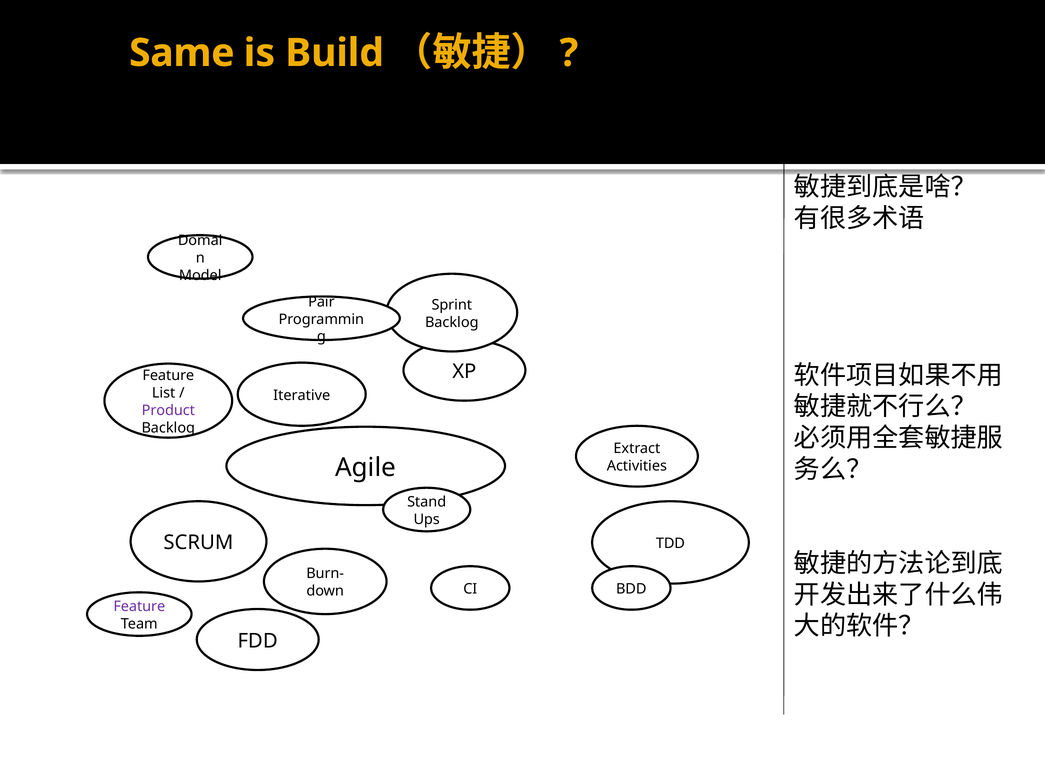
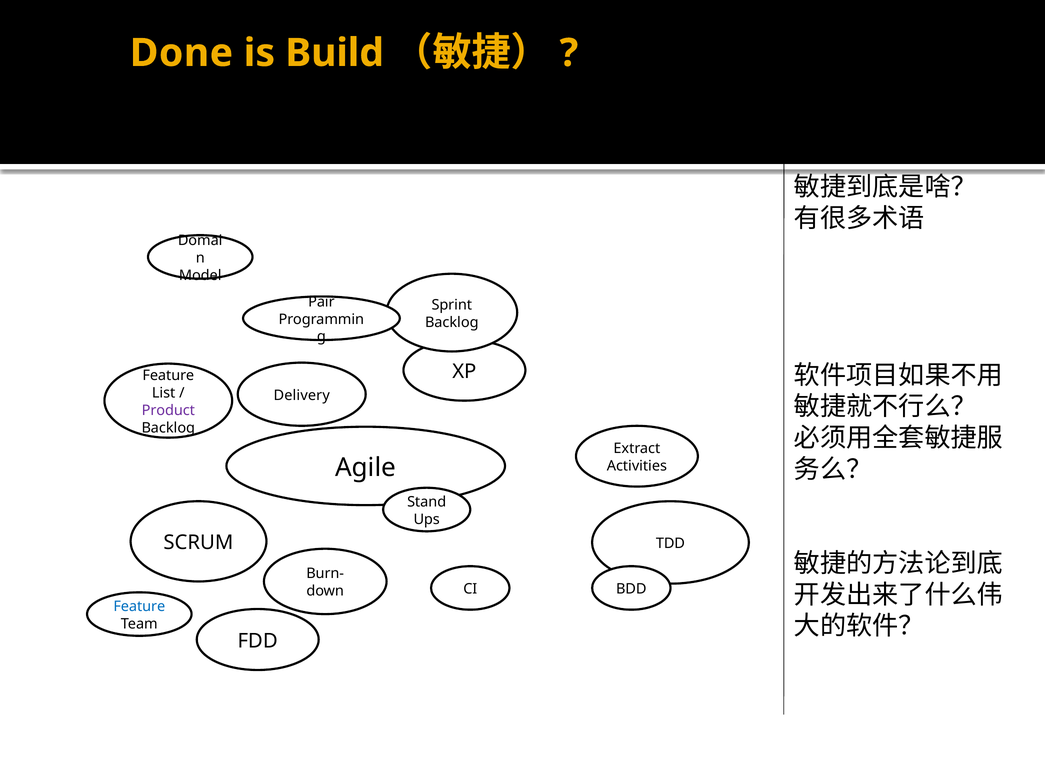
Same: Same -> Done (181, 53)
Iterative: Iterative -> Delivery (302, 395)
Feature colour: purple -> blue (139, 606)
